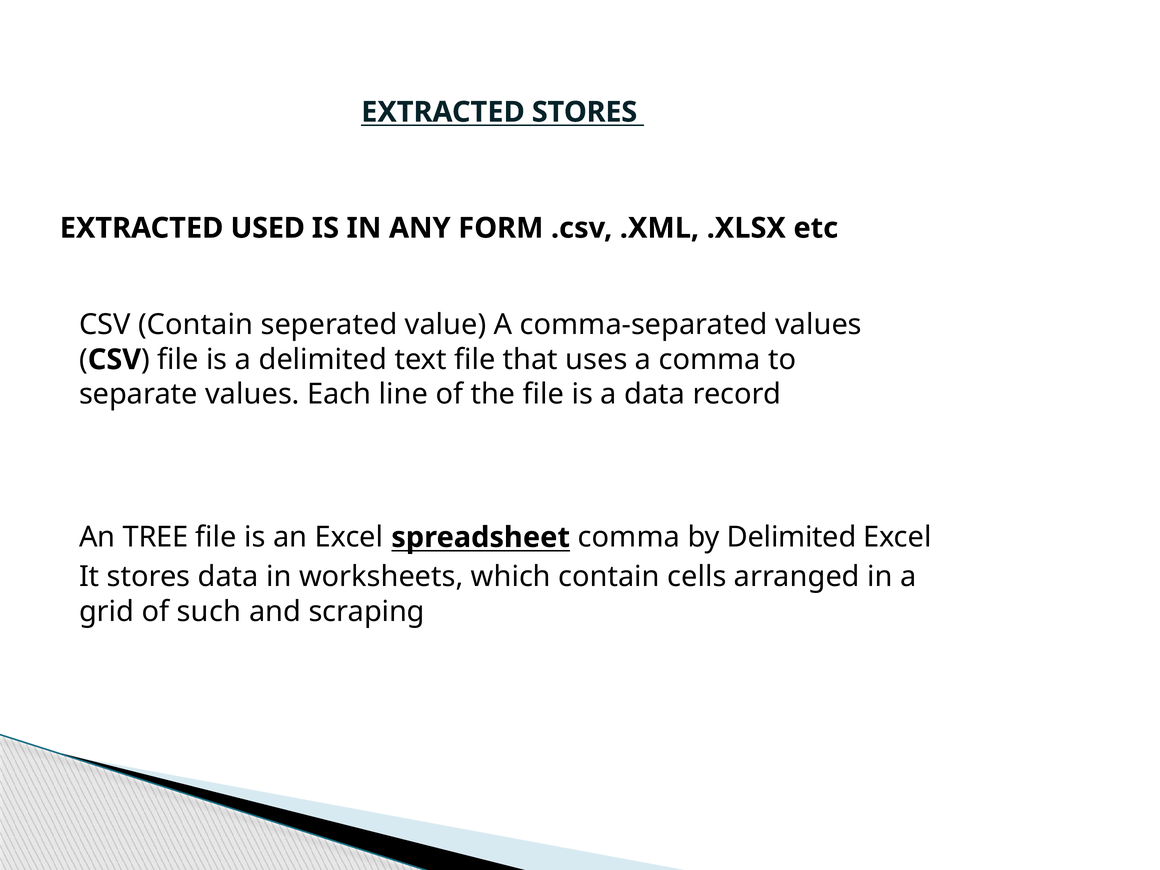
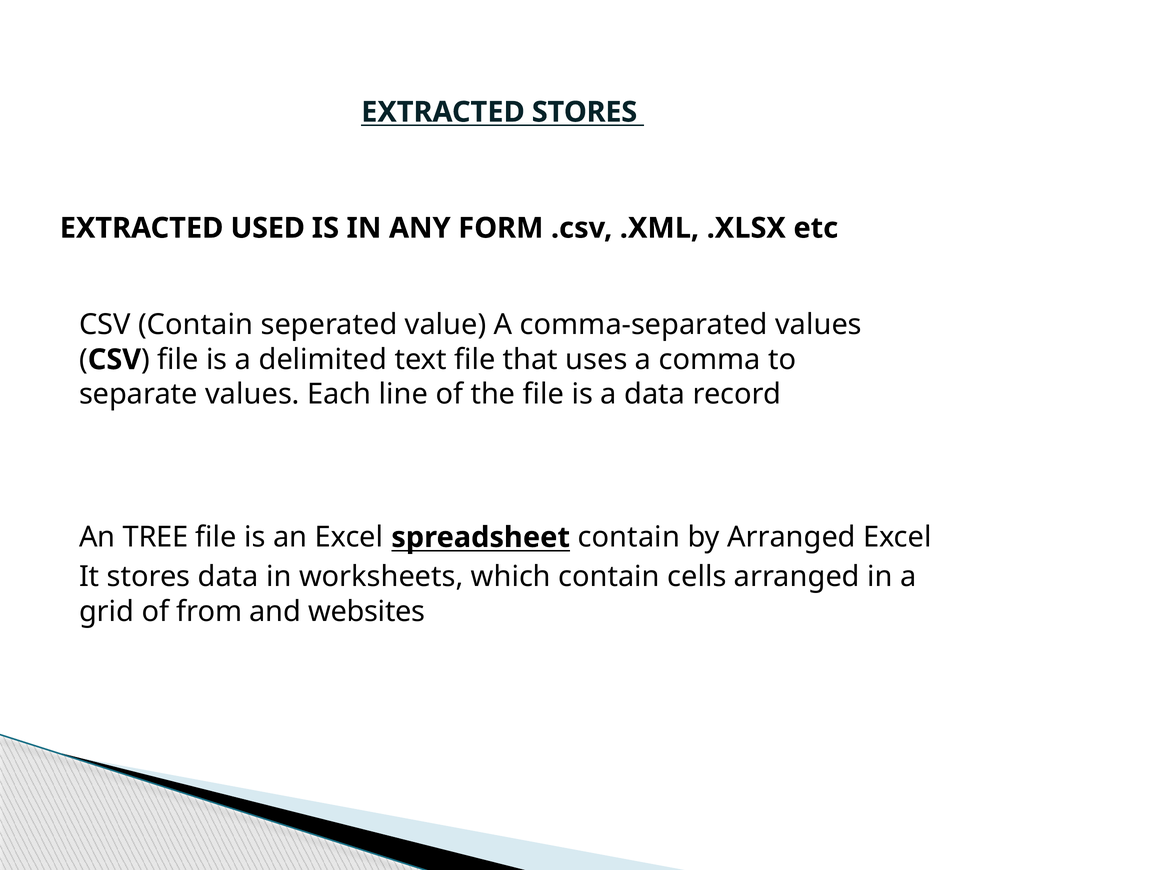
spreadsheet comma: comma -> contain (629, 537)
by Delimited: Delimited -> Arranged (791, 537)
such: such -> from (209, 612)
scraping: scraping -> websites (367, 612)
